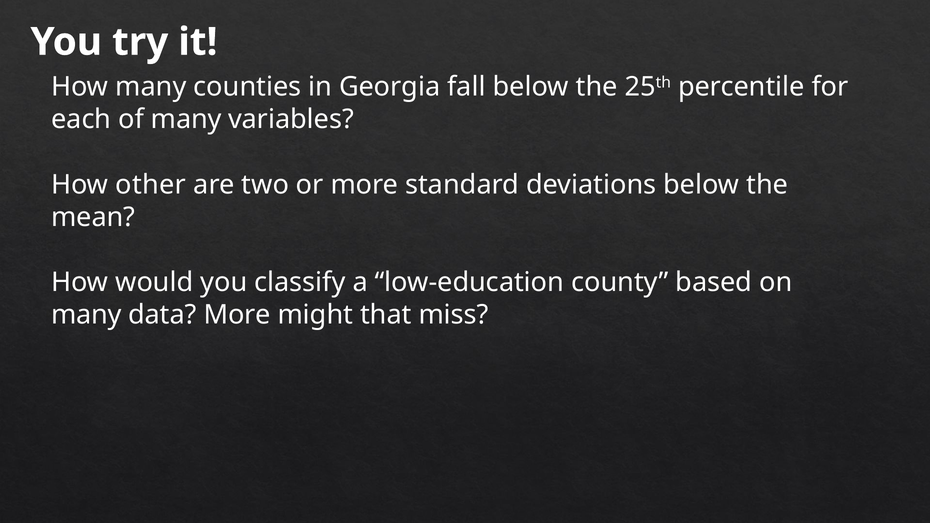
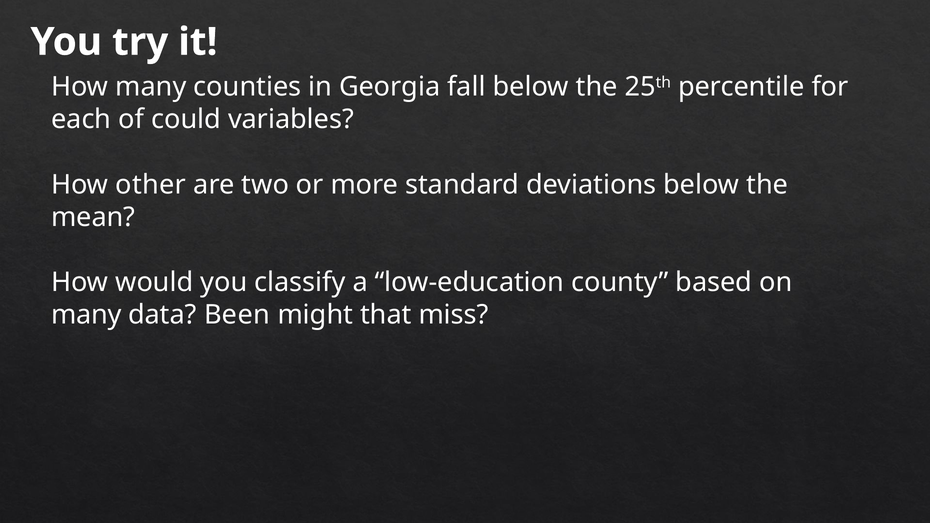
of many: many -> could (186, 119)
data More: More -> Been (237, 315)
